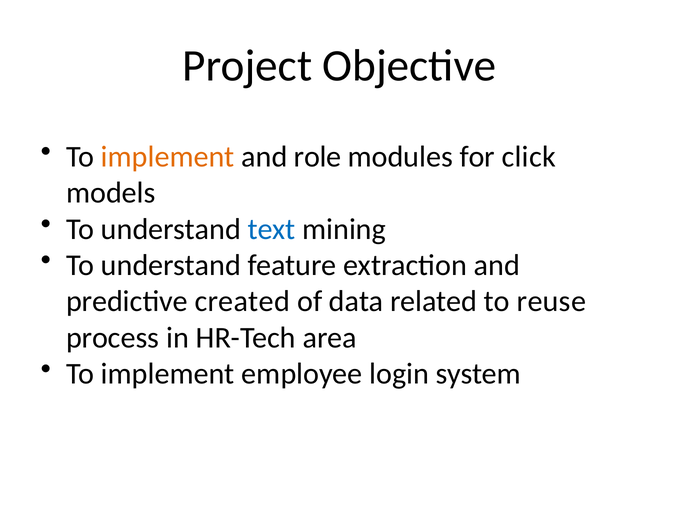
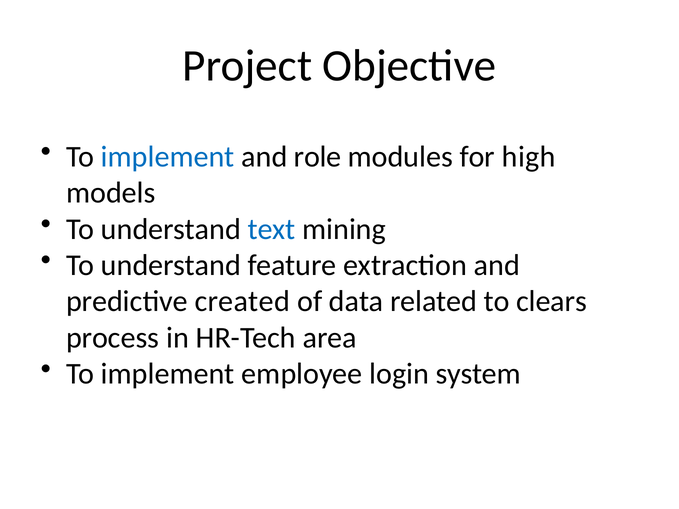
implement colour: orange -> blue (168, 157)
click: click -> high (529, 157)
reuse: reuse -> clears (552, 302)
